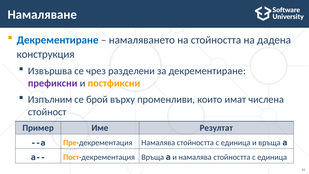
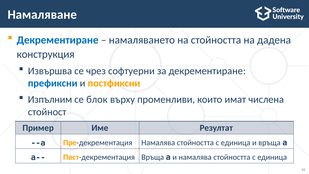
разделени: разделени -> софтуерни (131, 71)
префиксни colour: purple -> blue (53, 83)
брой: брой -> блок (97, 99)
